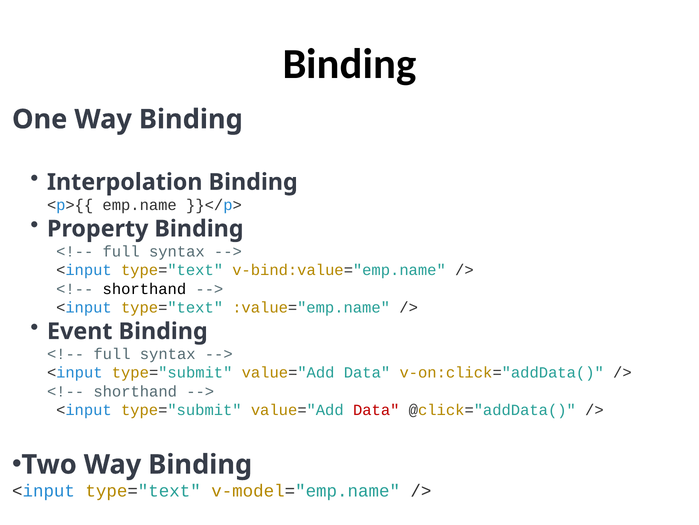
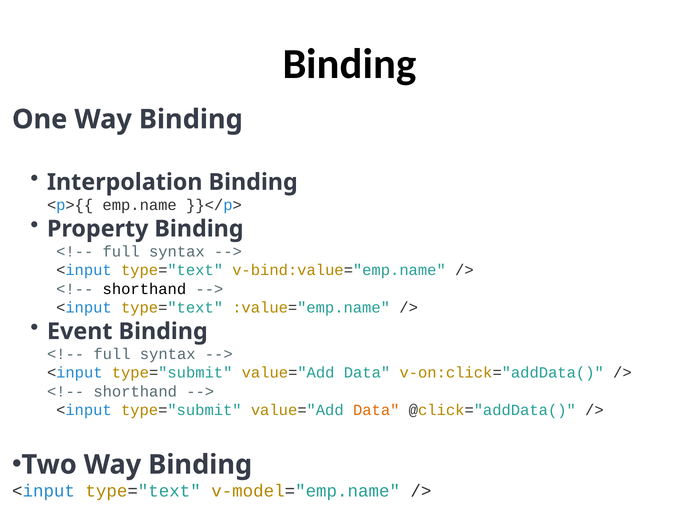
Data colour: red -> orange (376, 410)
